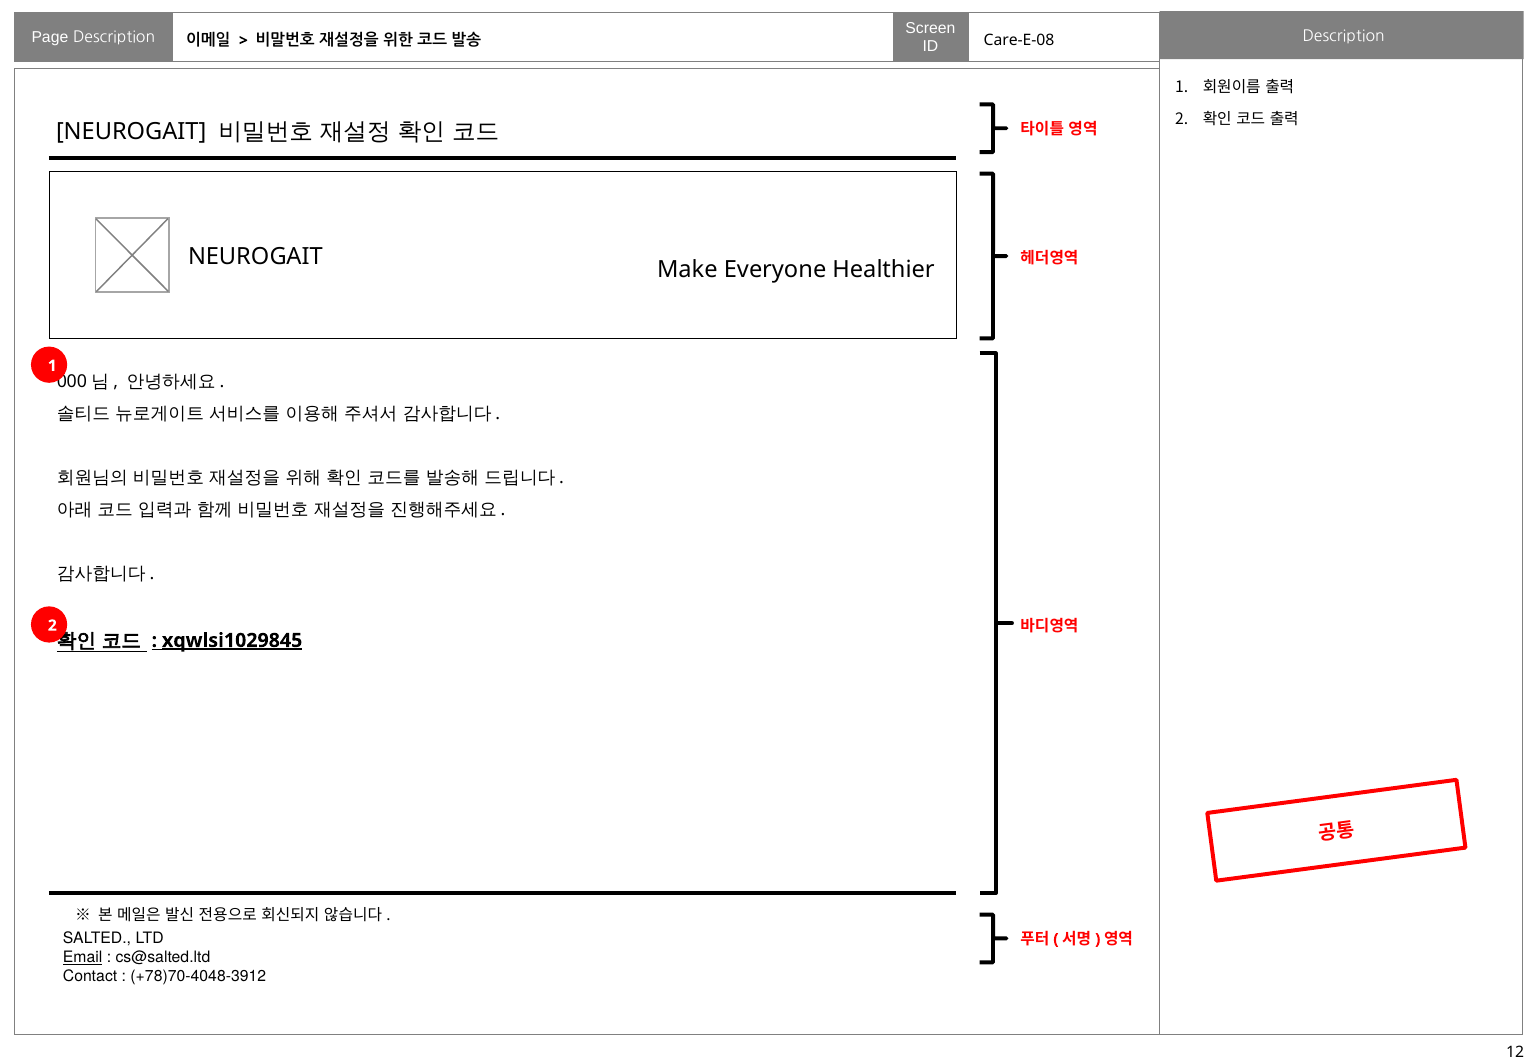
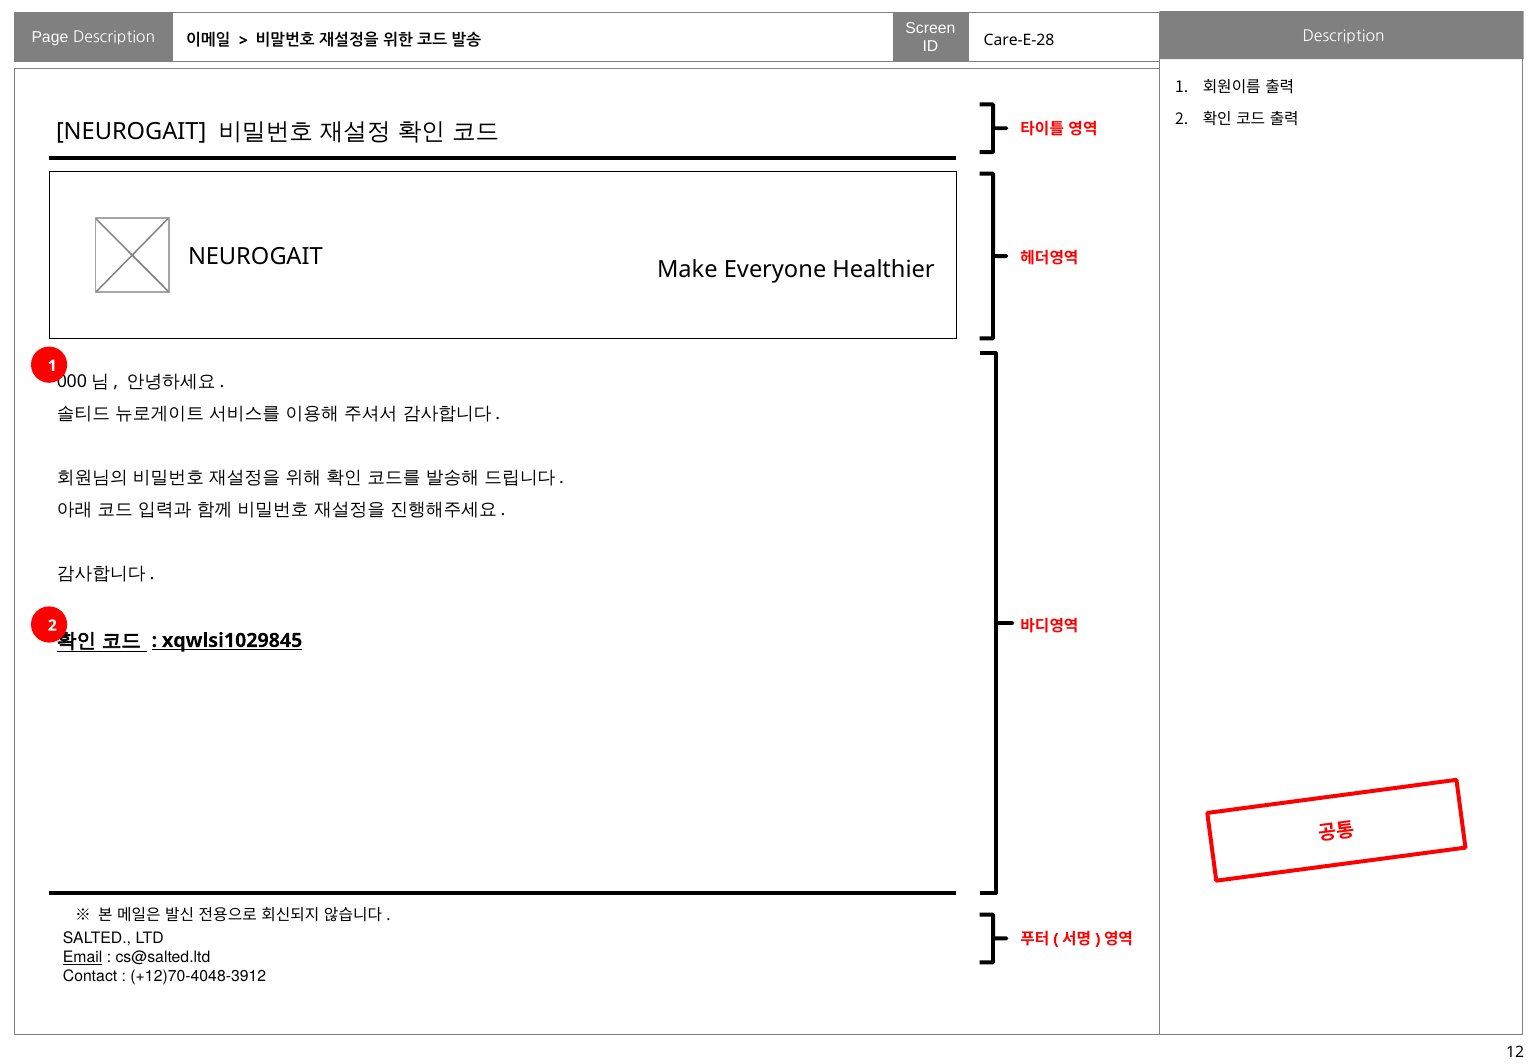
Care-E-08: Care-E-08 -> Care-E-28 (1019, 41)
xqwlsi1029845 underline: present -> none (232, 641)
+78)70-4048-3912: +78)70-4048-3912 -> +12)70-4048-3912 (198, 977)
